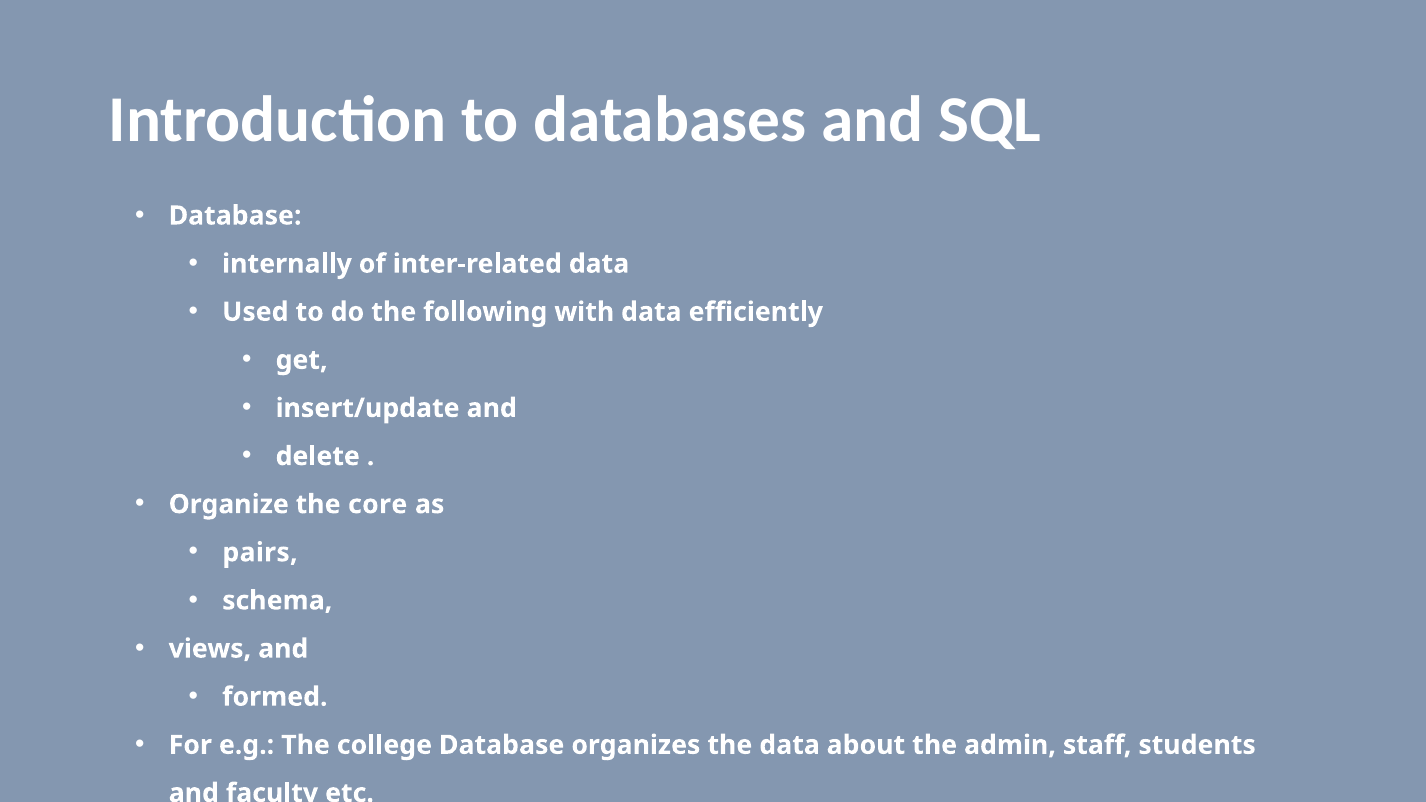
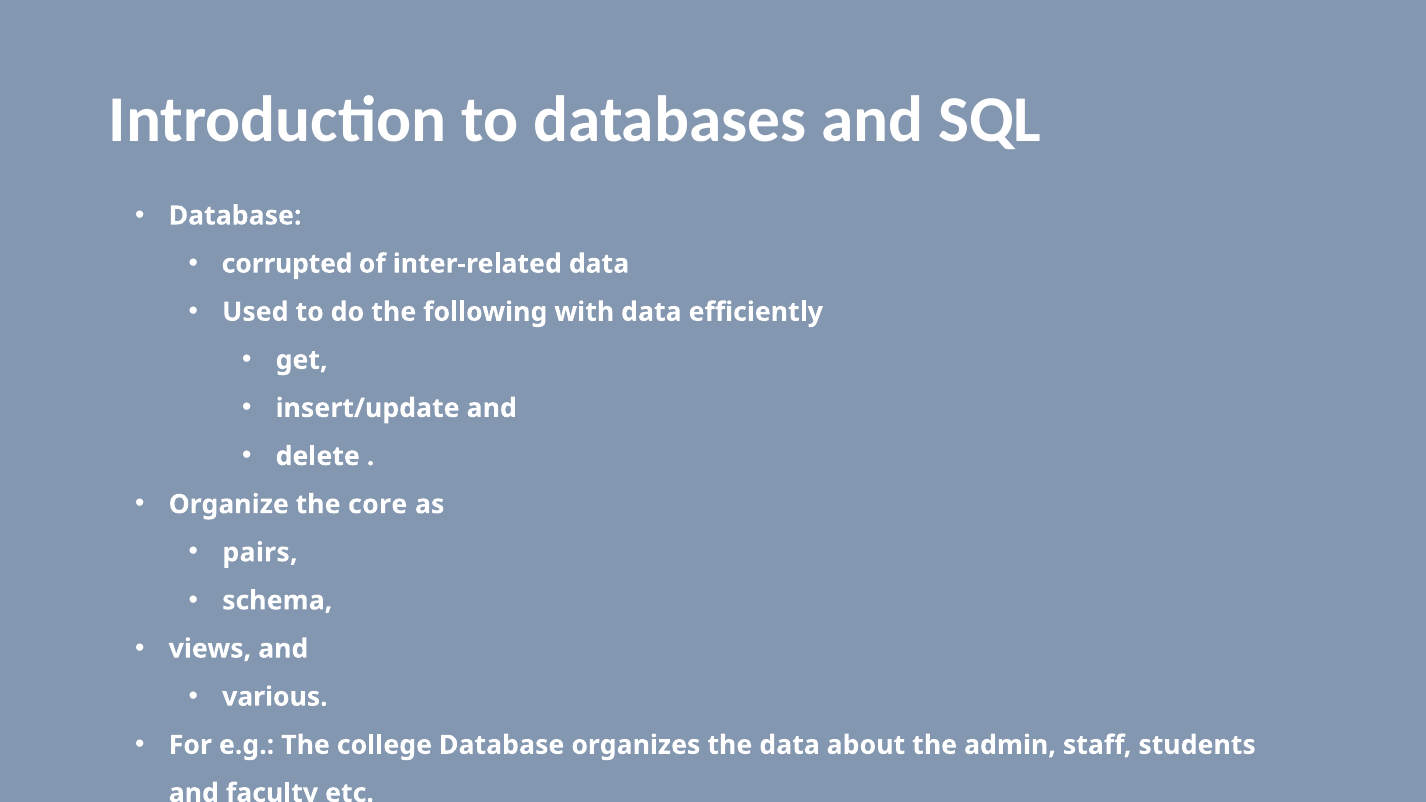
internally: internally -> corrupted (287, 264)
formed: formed -> various (275, 697)
